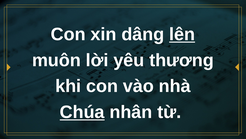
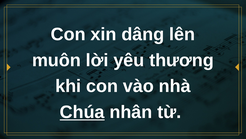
lên underline: present -> none (182, 34)
